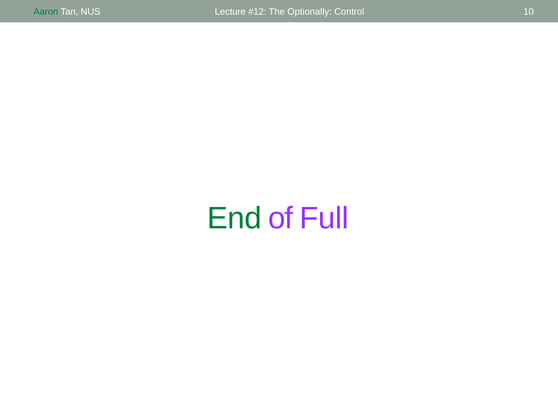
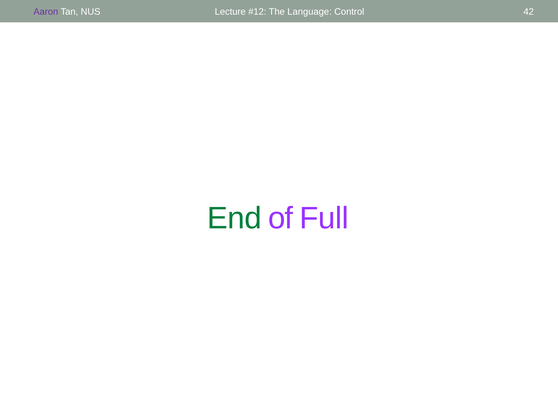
Aaron colour: green -> purple (46, 12)
Optionally: Optionally -> Language (310, 12)
10: 10 -> 42 (529, 12)
